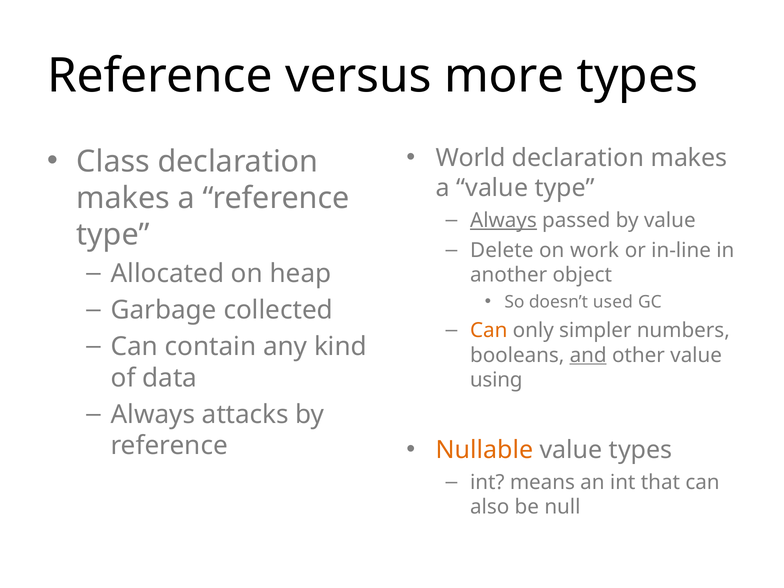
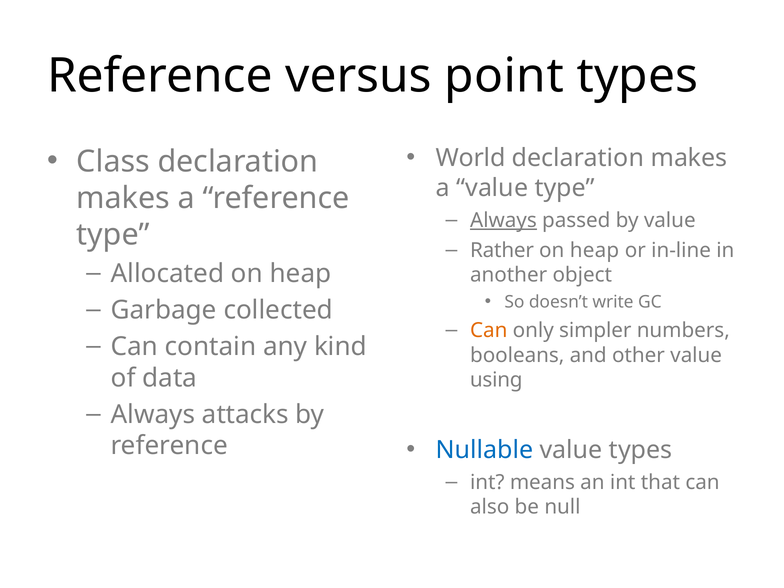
more: more -> point (504, 76)
Delete: Delete -> Rather (502, 250)
work: work -> heap (595, 250)
used: used -> write (613, 302)
and underline: present -> none (588, 355)
Nullable colour: orange -> blue (484, 450)
